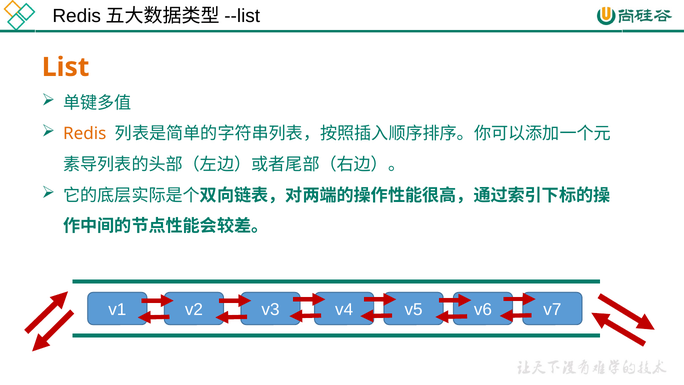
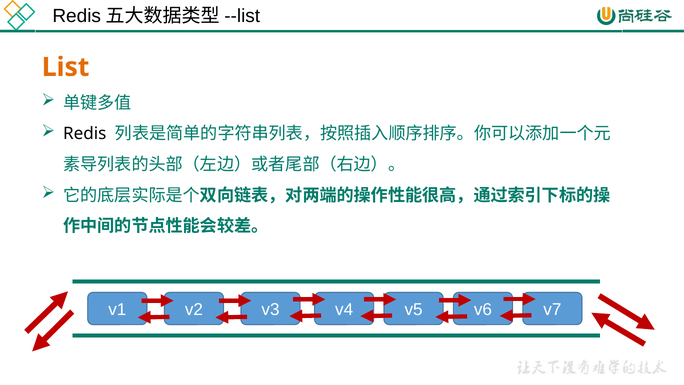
Redis colour: orange -> black (85, 134)
